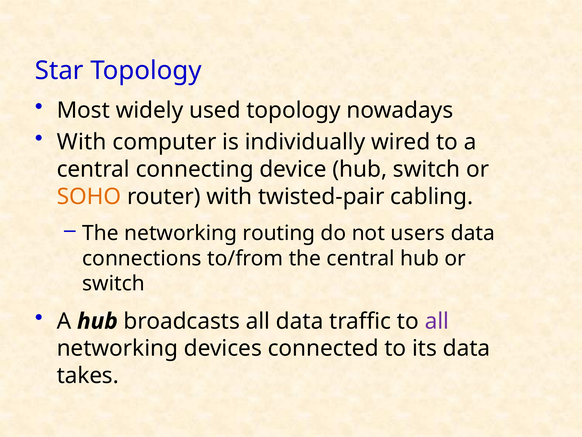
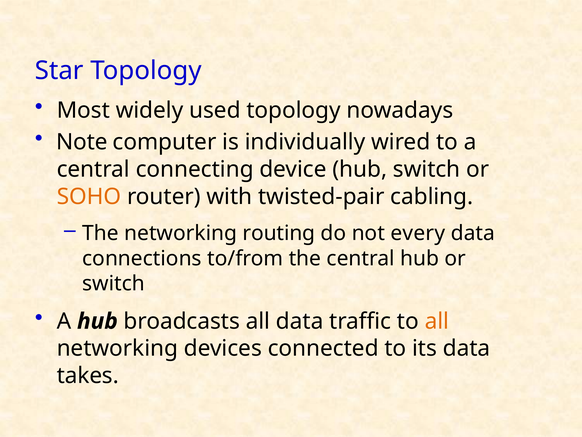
With: With -> Note (82, 142)
users: users -> every (418, 233)
all colour: purple -> orange (437, 321)
